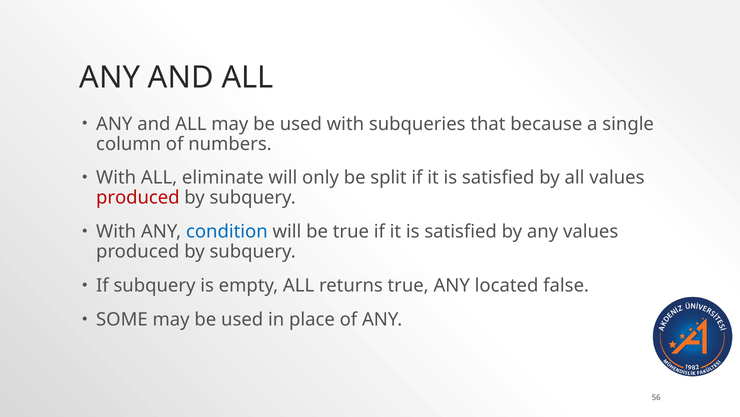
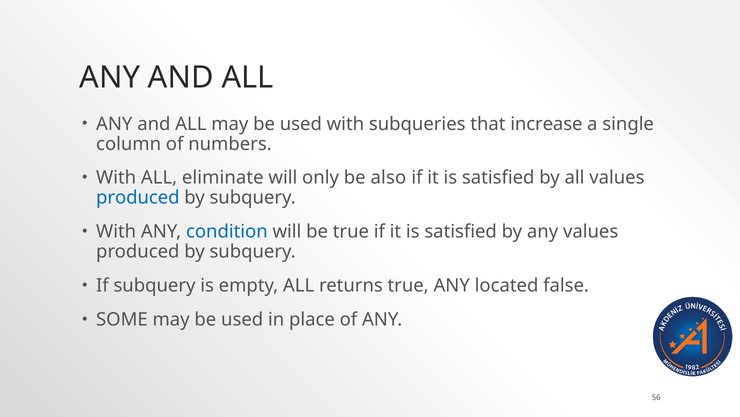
because: because -> increase (546, 124)
split: split -> also (388, 178)
produced colour: red -> blue (138, 198)
